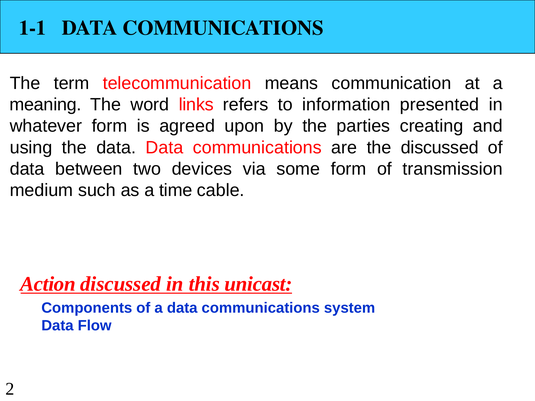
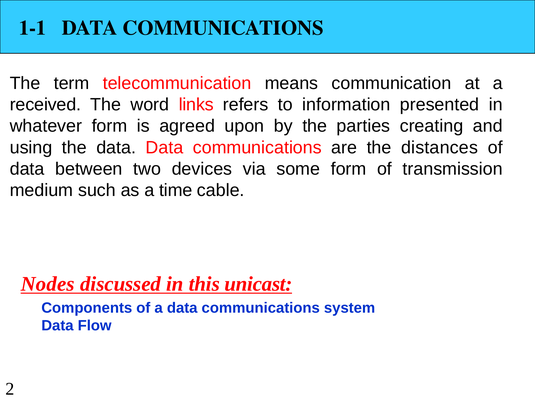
meaning: meaning -> received (45, 105)
the discussed: discussed -> distances (440, 148)
Action: Action -> Nodes (48, 284)
